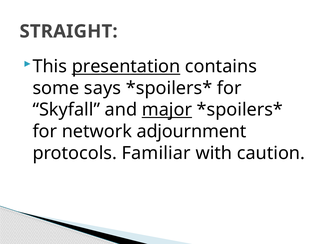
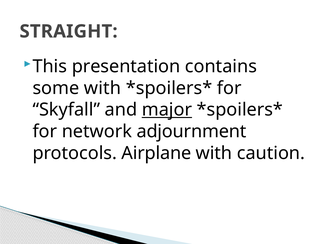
presentation underline: present -> none (126, 67)
some says: says -> with (103, 88)
Familiar: Familiar -> Airplane (156, 153)
